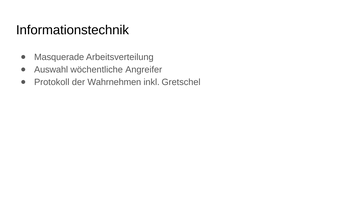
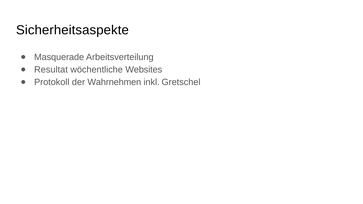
Informationstechnik: Informationstechnik -> Sicherheitsaspekte (72, 30)
Auswahl: Auswahl -> Resultat (51, 70)
Angreifer: Angreifer -> Websites (144, 70)
